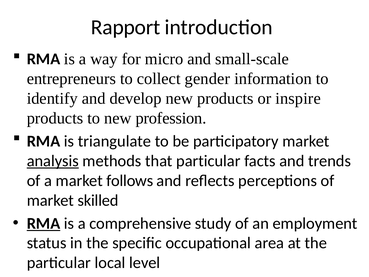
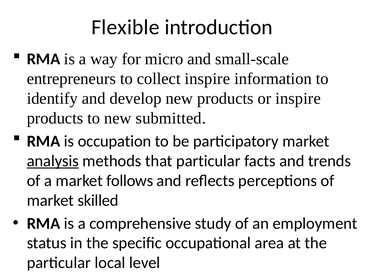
Rapport: Rapport -> Flexible (125, 27)
collect gender: gender -> inspire (207, 79)
profession: profession -> submitted (171, 118)
triangulate: triangulate -> occupation (115, 141)
RMA underline: present -> none (43, 223)
